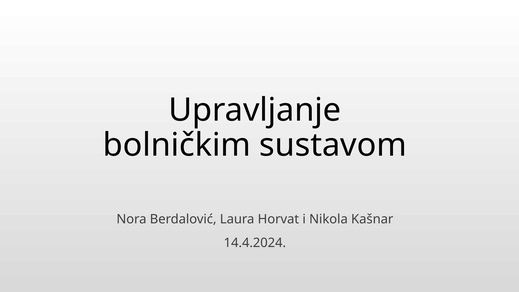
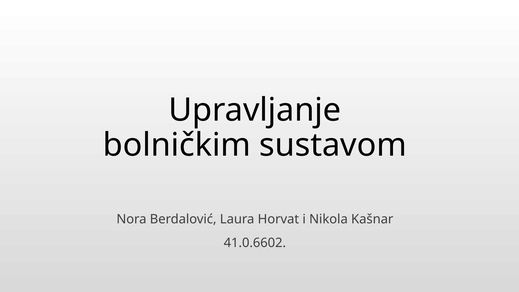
14.4.2024: 14.4.2024 -> 41.0.6602 (255, 243)
